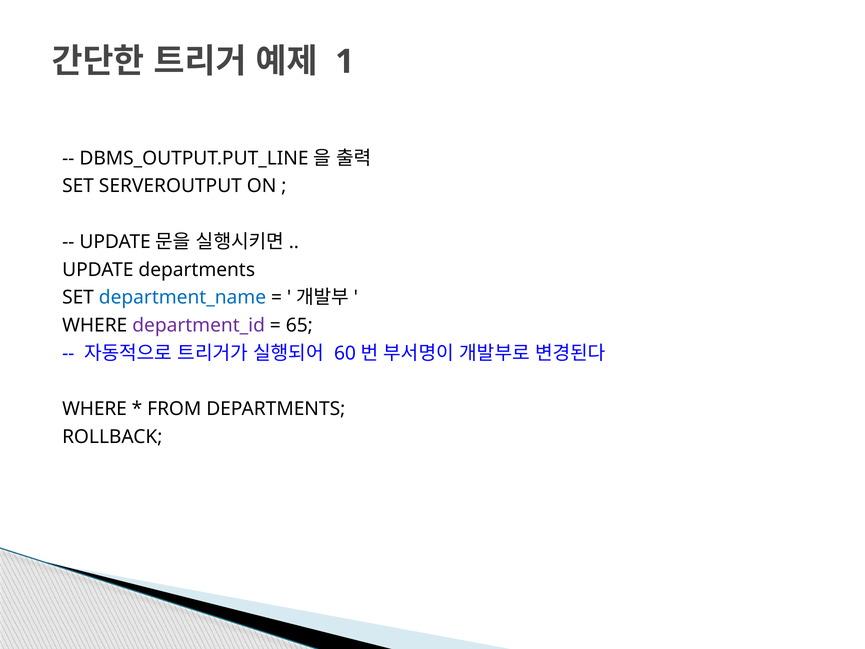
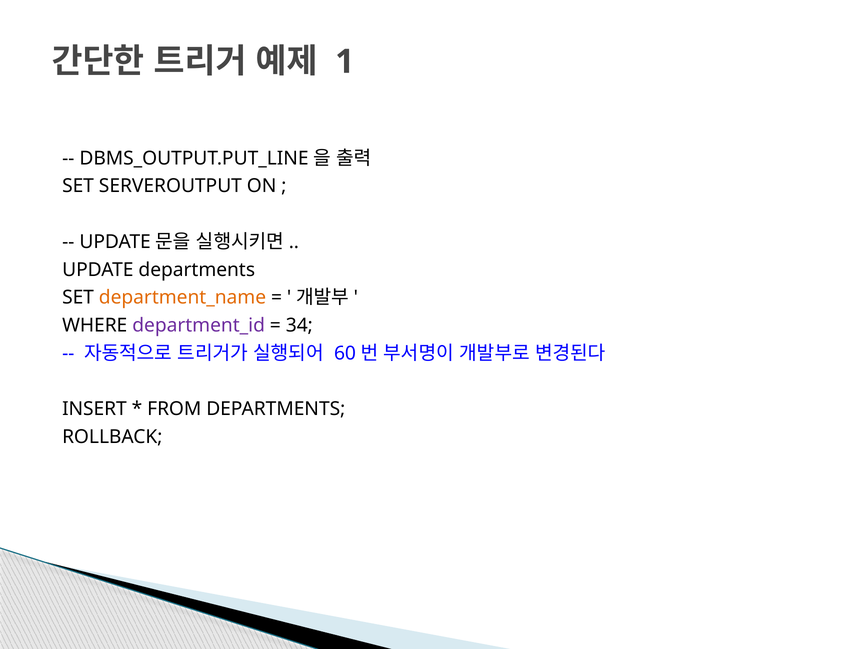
department_name colour: blue -> orange (182, 297)
65: 65 -> 34 (299, 325)
WHERE: WHERE -> INSERT (94, 409)
